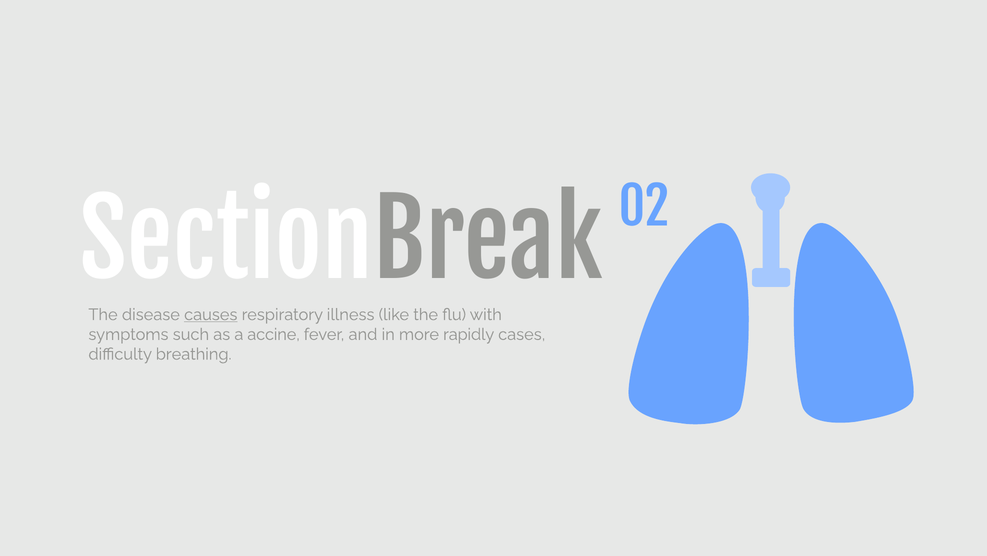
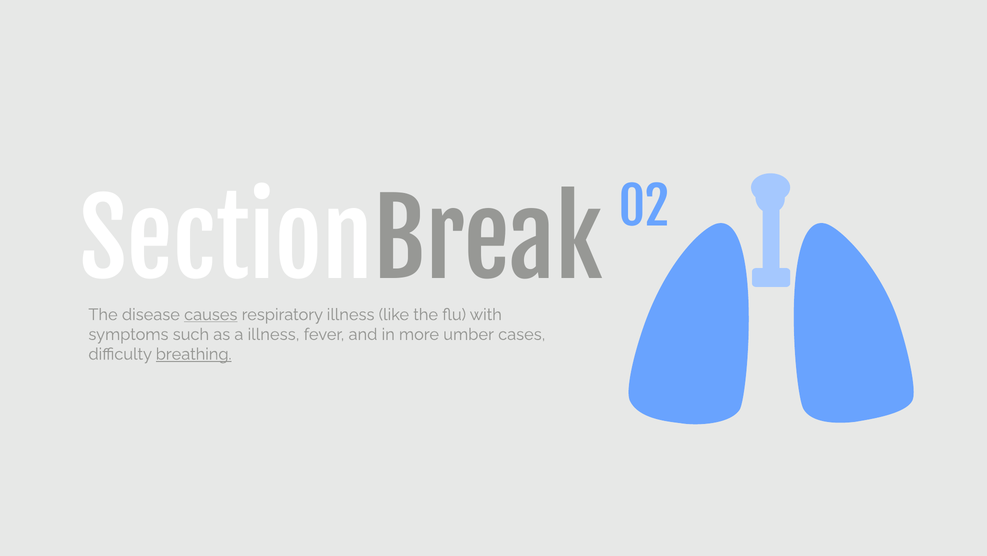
a accine: accine -> illness (273, 334)
rapidly: rapidly -> umber (469, 334)
breathing underline: none -> present (194, 354)
